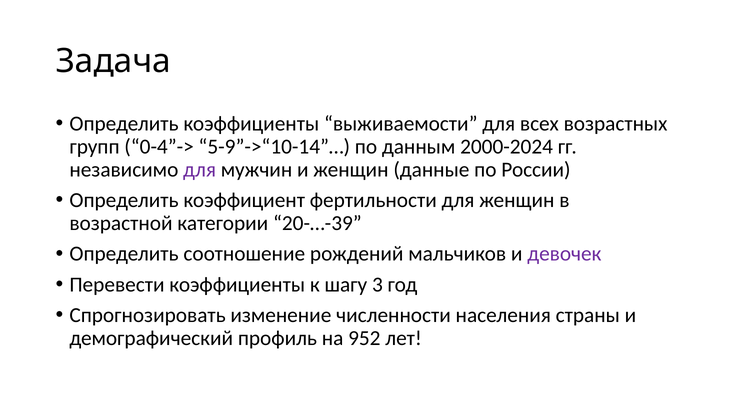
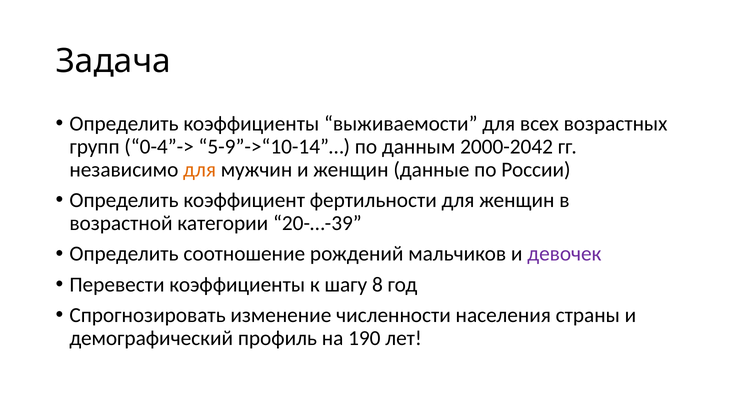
2000-2024: 2000-2024 -> 2000-2042 (507, 147)
для colour: purple -> orange (200, 170)
3: 3 -> 8 (377, 285)
952: 952 -> 190 (364, 338)
